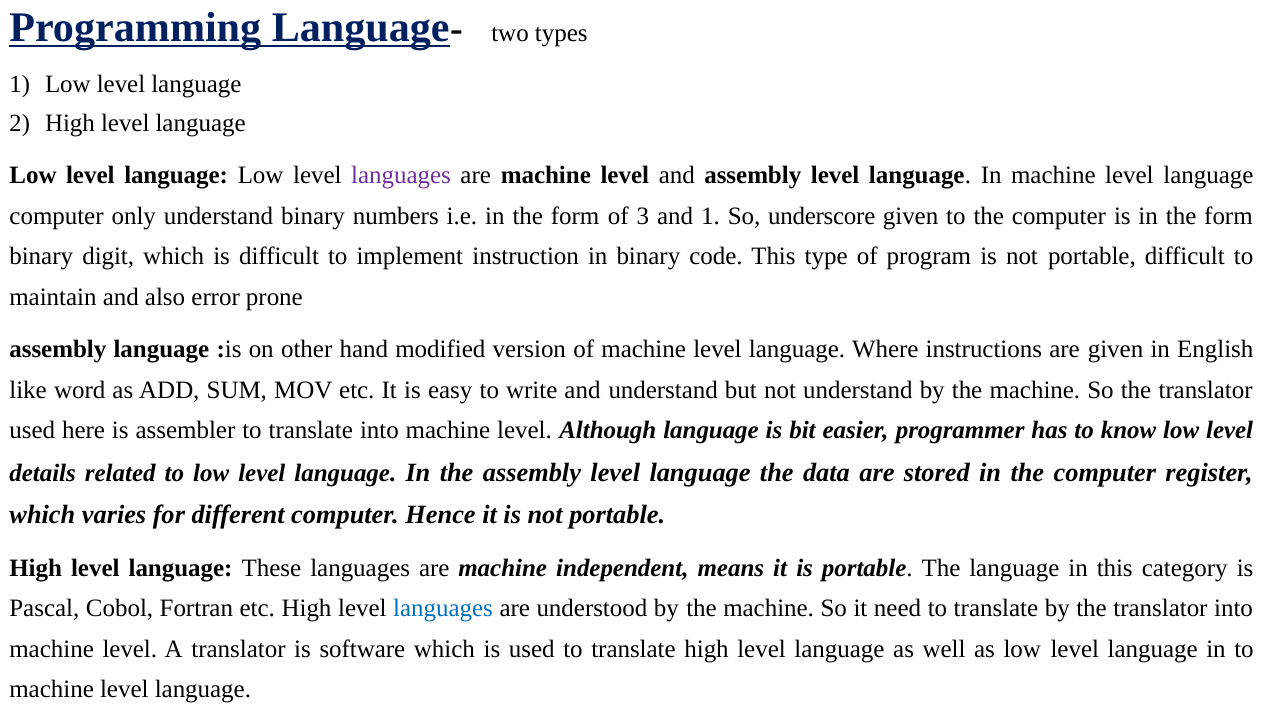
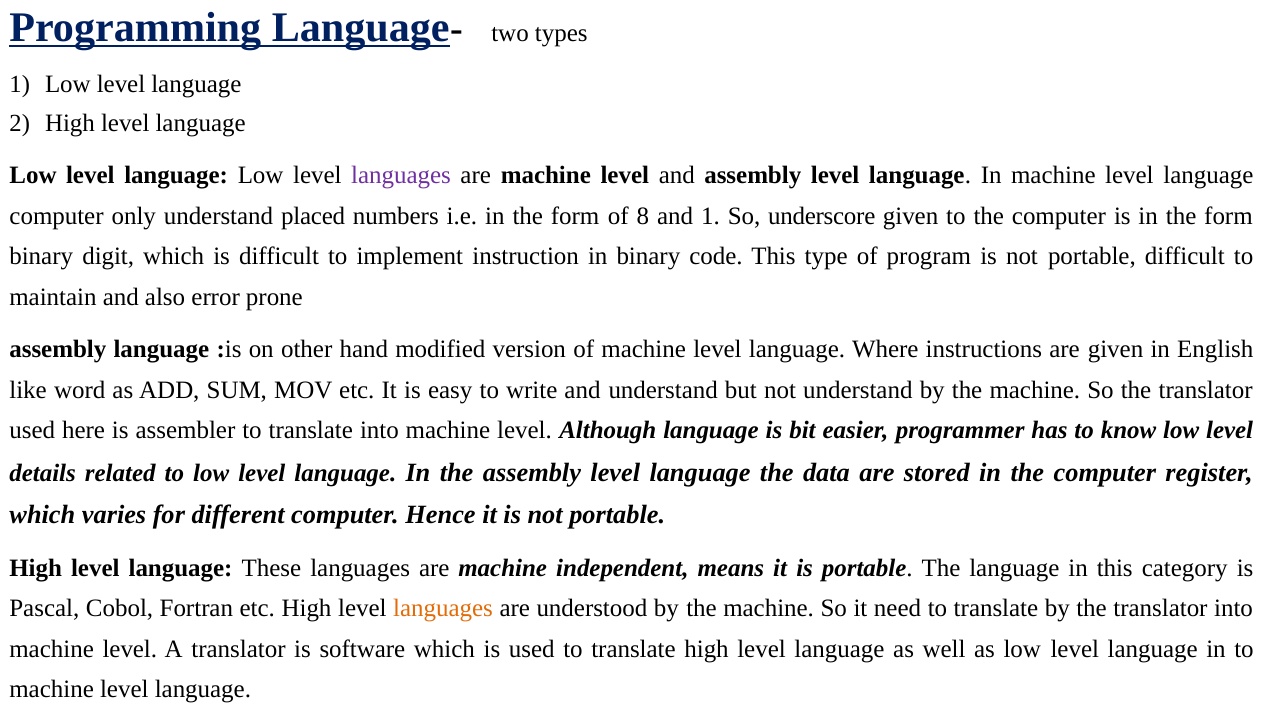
understand binary: binary -> placed (313, 216)
3: 3 -> 8 (643, 216)
languages colour: blue -> orange (443, 608)
